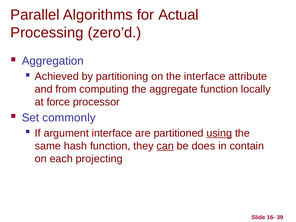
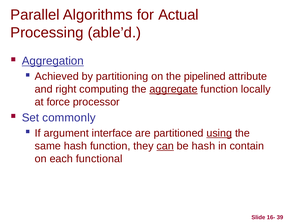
zero’d: zero’d -> able’d (114, 33)
Aggregation underline: none -> present (53, 61)
the interface: interface -> pipelined (205, 76)
from: from -> right (66, 89)
aggregate underline: none -> present (174, 89)
be does: does -> hash (203, 146)
projecting: projecting -> functional (99, 159)
